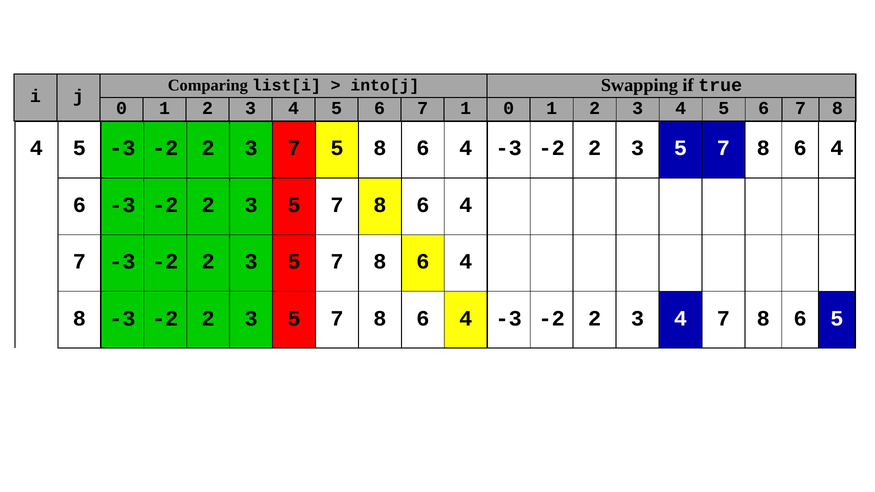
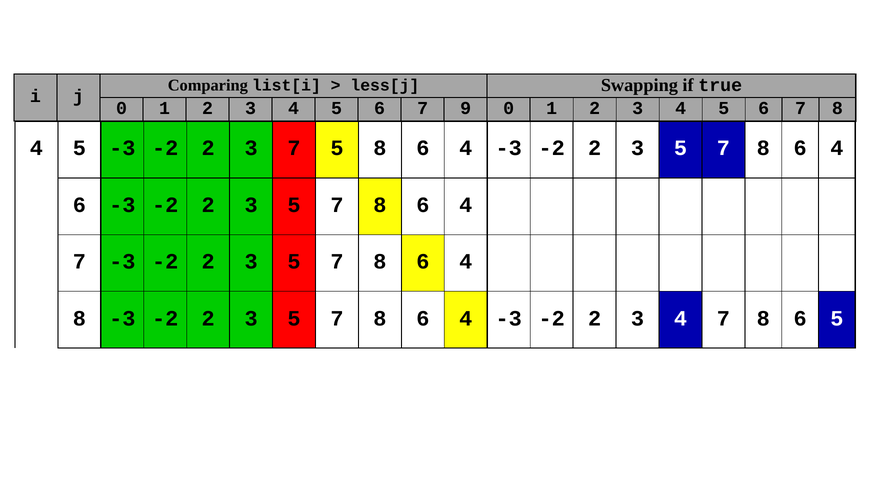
into[j: into[j -> less[j (385, 85)
7 1: 1 -> 9 (466, 108)
